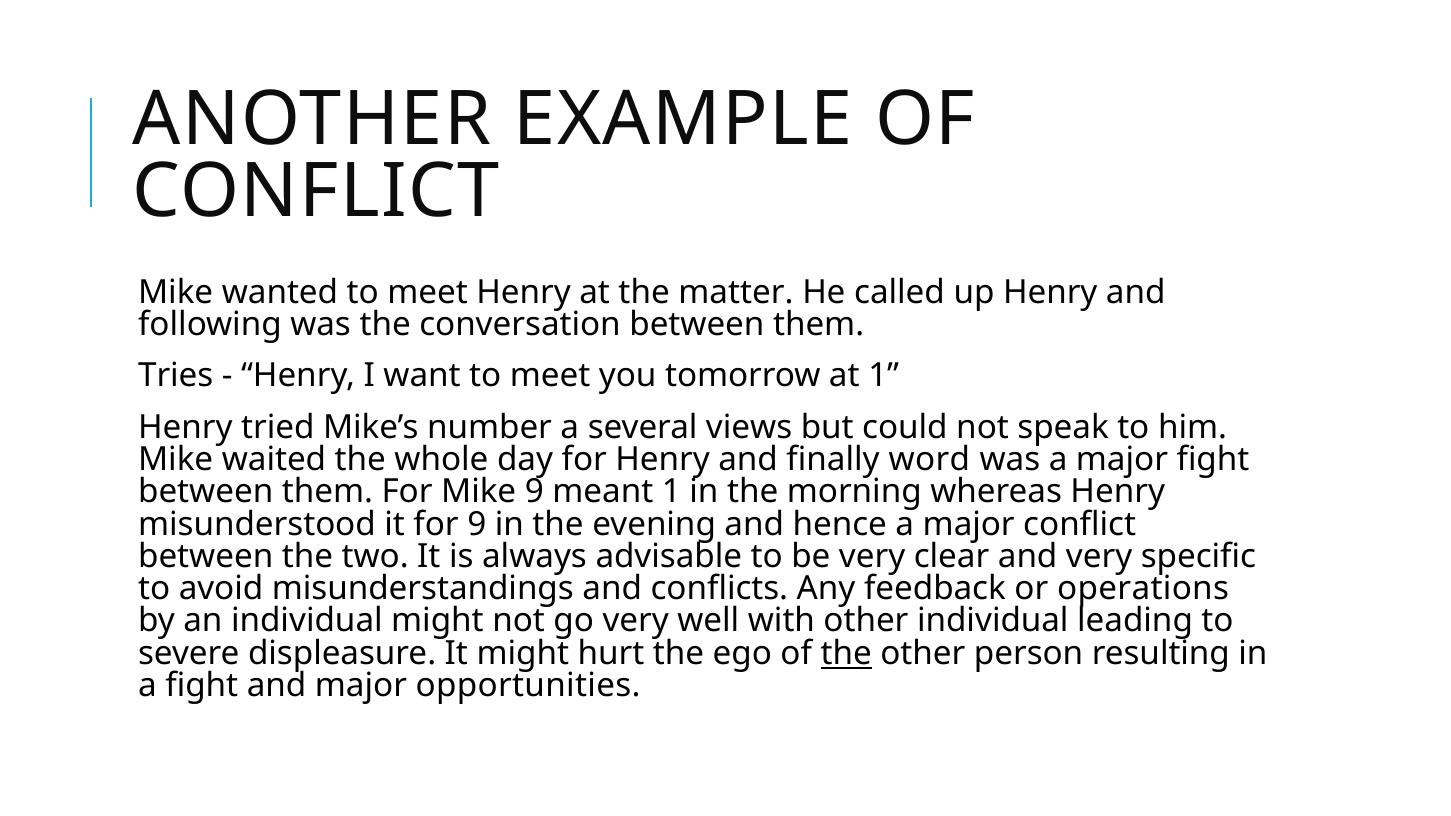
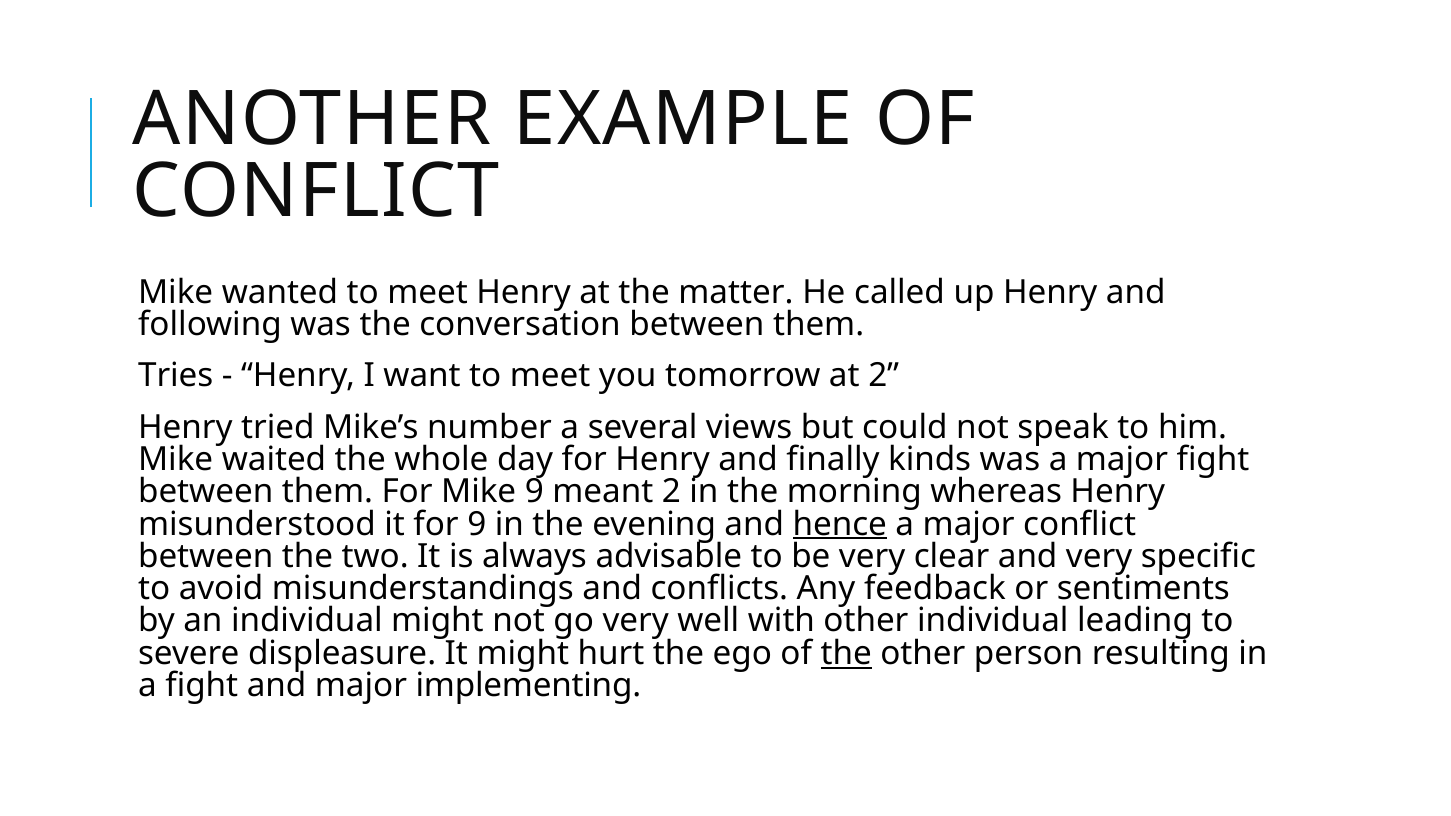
at 1: 1 -> 2 (884, 376)
word: word -> kinds (930, 460)
meant 1: 1 -> 2 (671, 492)
hence underline: none -> present (840, 524)
operations: operations -> sentiments (1143, 589)
opportunities: opportunities -> implementing (528, 686)
